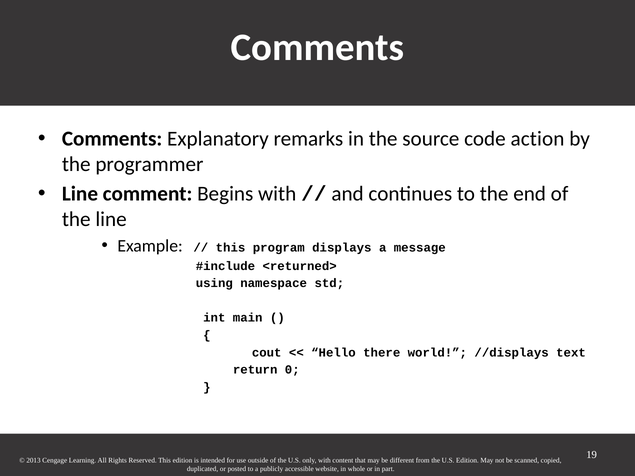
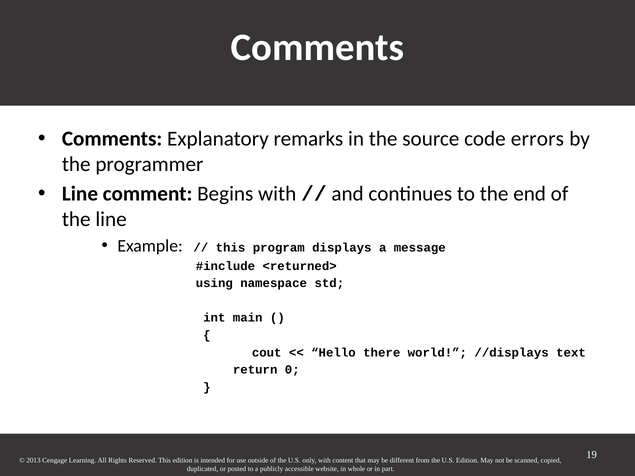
action: action -> errors (537, 139)
